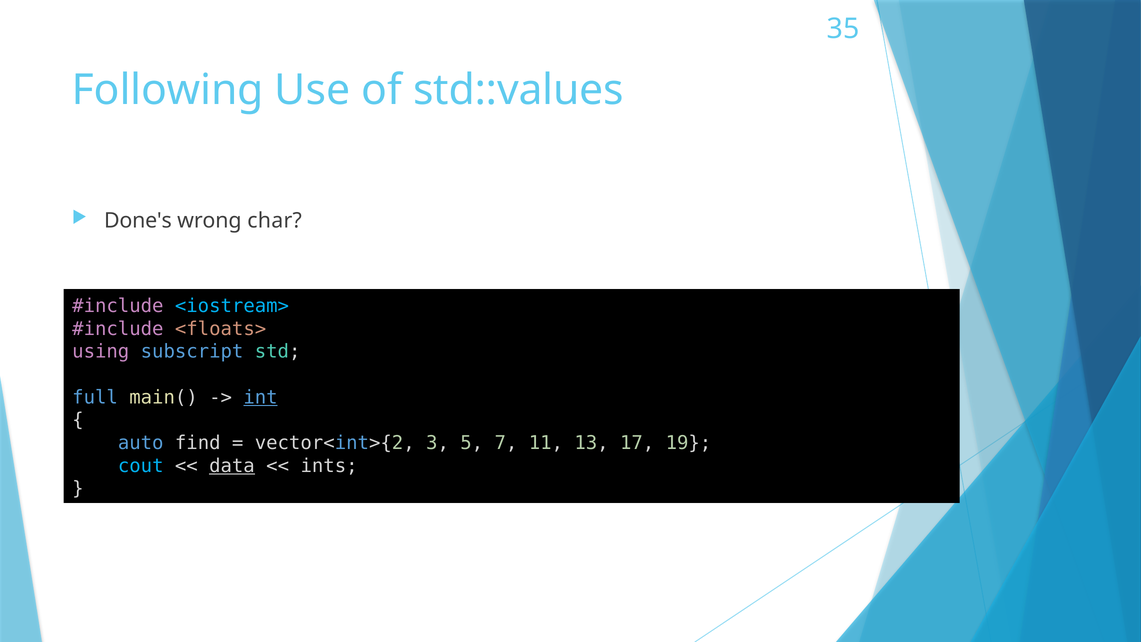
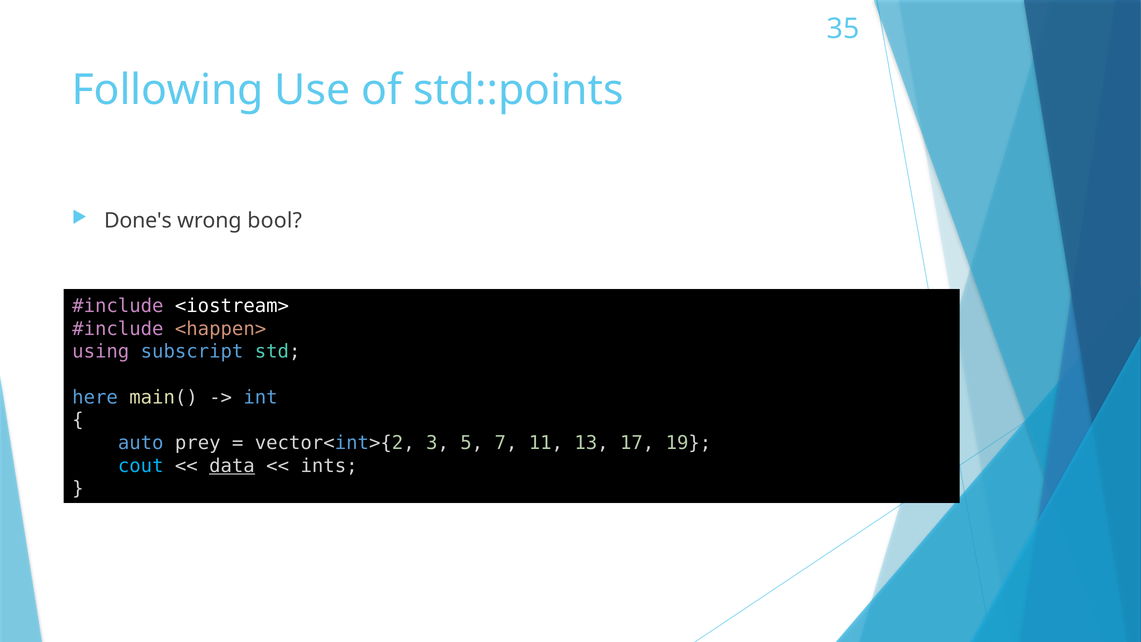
std::values: std::values -> std::points (518, 90)
char: char -> bool (275, 221)
<iostream> colour: light blue -> white (232, 306)
<floats>: <floats> -> <happen> (221, 329)
full: full -> here (95, 397)
int underline: present -> none (261, 397)
find: find -> prey (198, 443)
